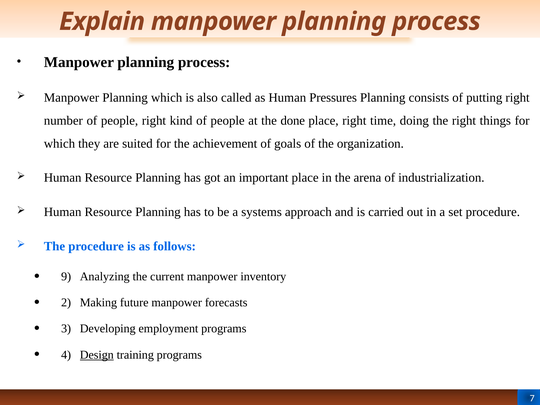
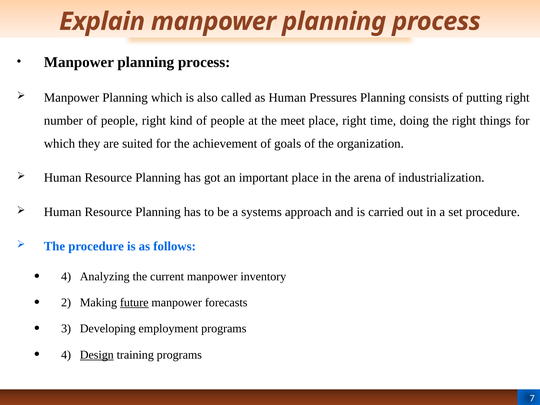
done: done -> meet (293, 121)
9: 9 -> 4 (66, 276)
future underline: none -> present (134, 303)
